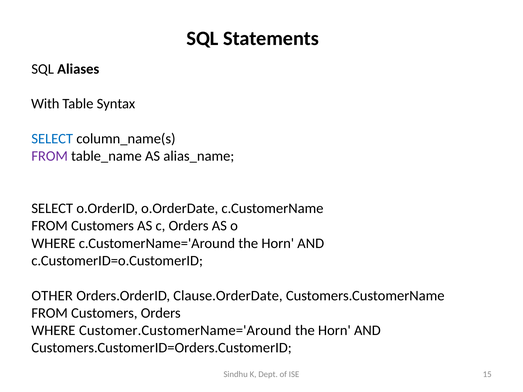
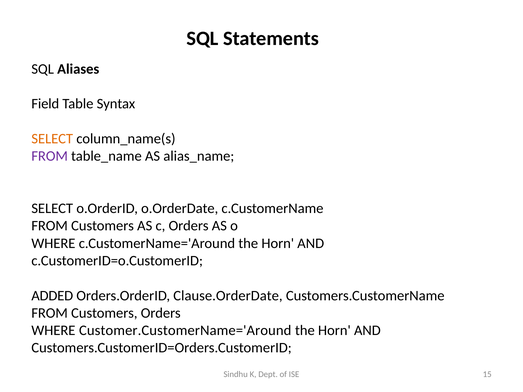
With: With -> Field (45, 104)
SELECT colour: blue -> orange (52, 139)
OTHER: OTHER -> ADDED (52, 296)
